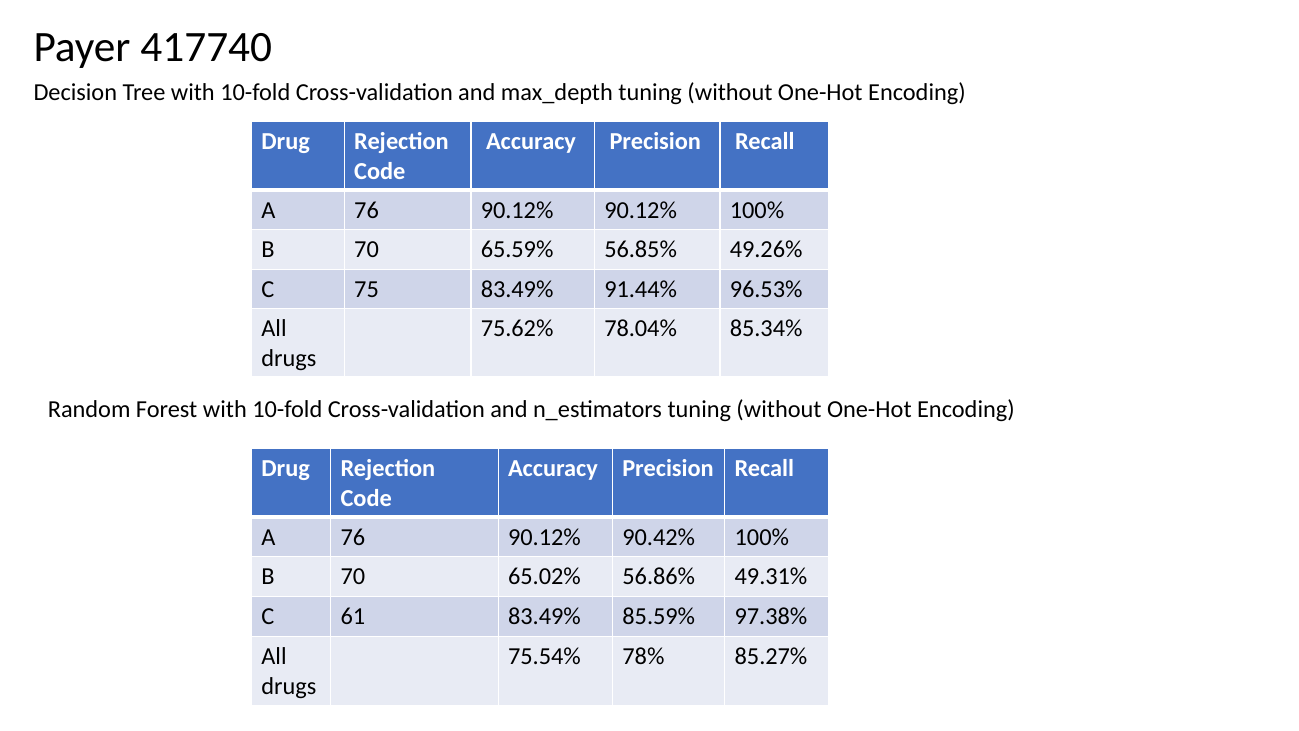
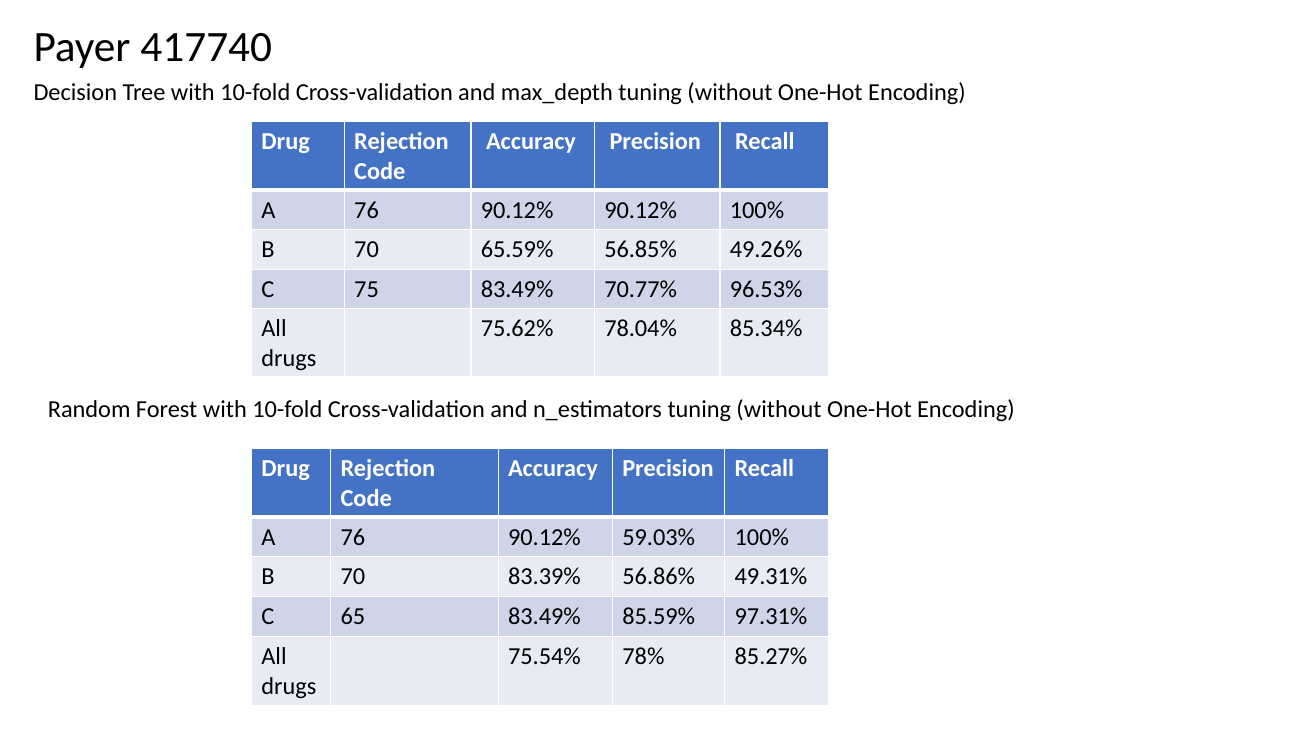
91.44%: 91.44% -> 70.77% (641, 289)
90.42%: 90.42% -> 59.03% (659, 537)
65.02%: 65.02% -> 83.39% (544, 577)
61: 61 -> 65 (353, 617)
97.38%: 97.38% -> 97.31% (771, 617)
